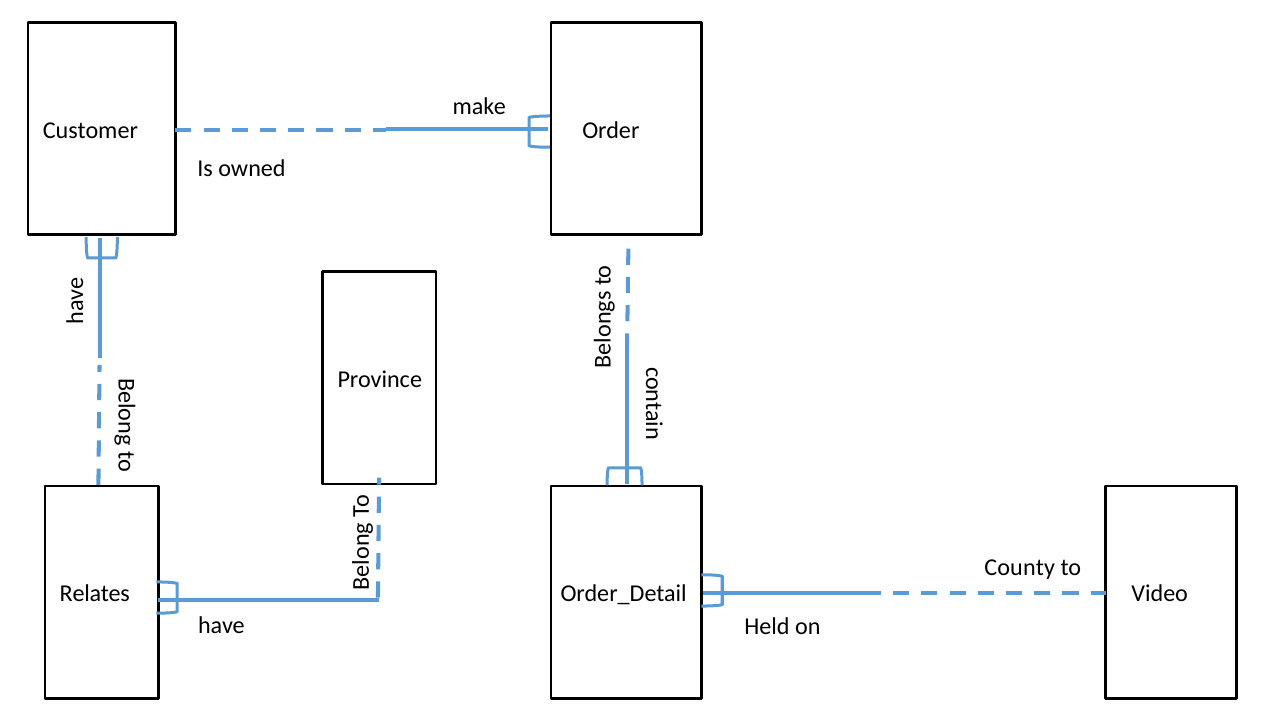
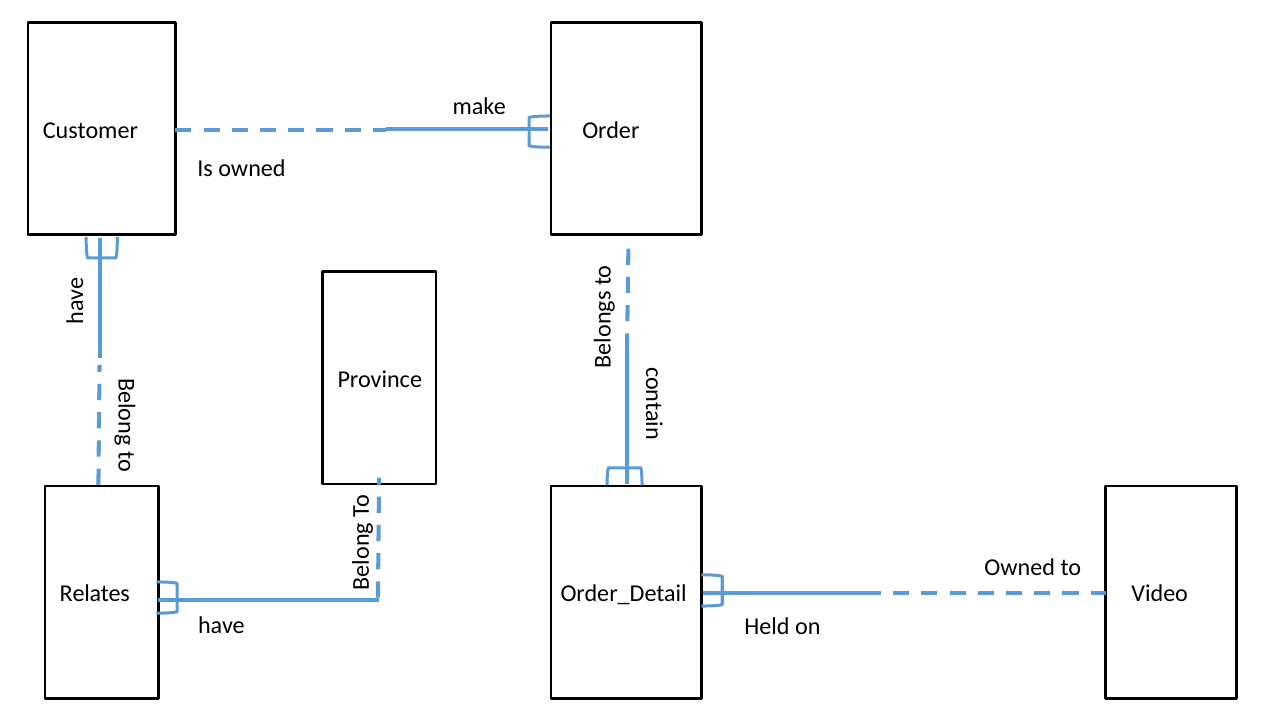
County: County -> Owned (1020, 568)
